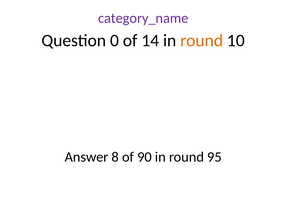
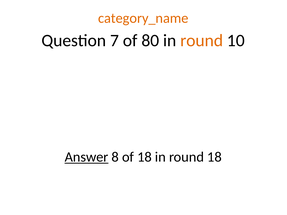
category_name colour: purple -> orange (143, 18)
0: 0 -> 7 (114, 41)
14: 14 -> 80 (150, 41)
Answer underline: none -> present (87, 157)
of 90: 90 -> 18 (144, 157)
round 95: 95 -> 18 (214, 157)
